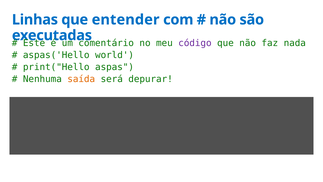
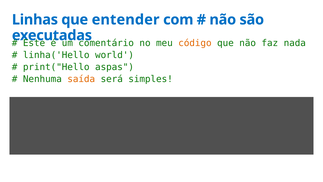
código colour: purple -> orange (195, 43)
aspas('Hello: aspas('Hello -> linha('Hello (56, 55)
depurar: depurar -> simples (151, 79)
